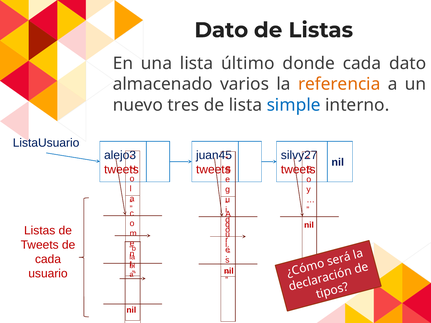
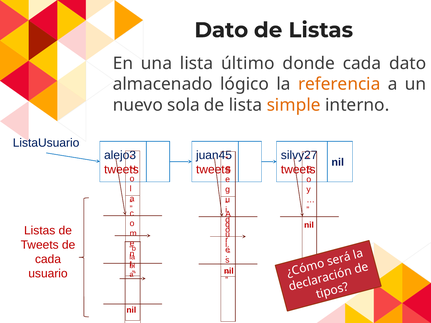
varios: varios -> lógico (245, 84)
tres: tres -> sola (184, 105)
simple colour: blue -> orange (294, 105)
